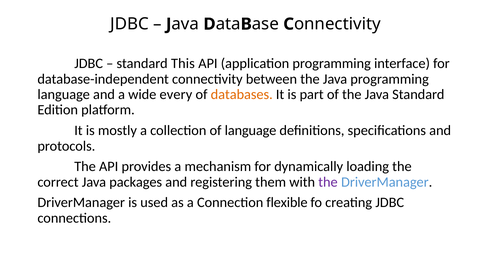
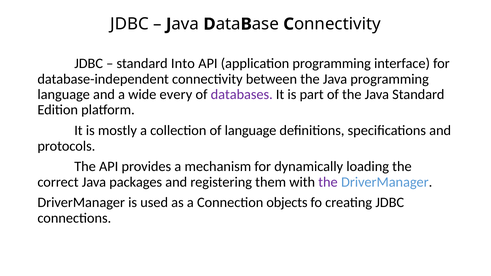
This: This -> Into (183, 64)
databases colour: orange -> purple (242, 95)
flexible: flexible -> objects (287, 203)
